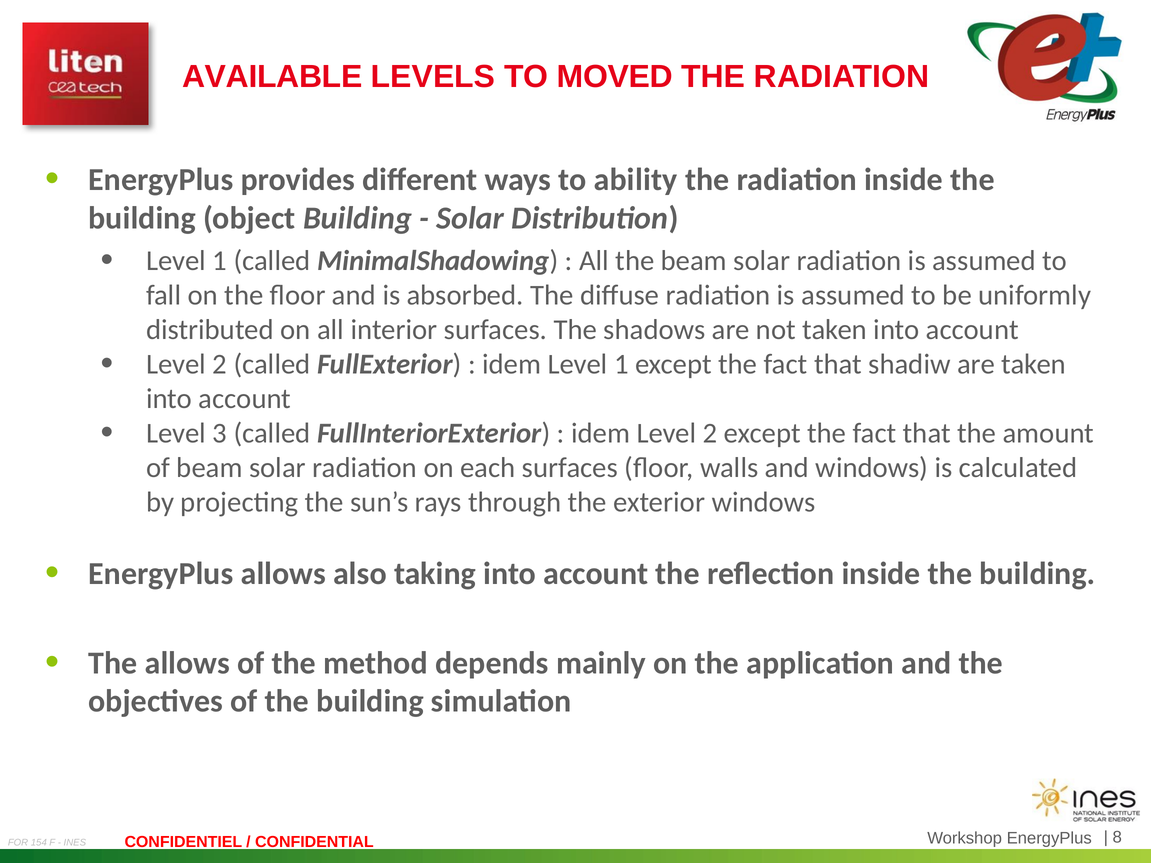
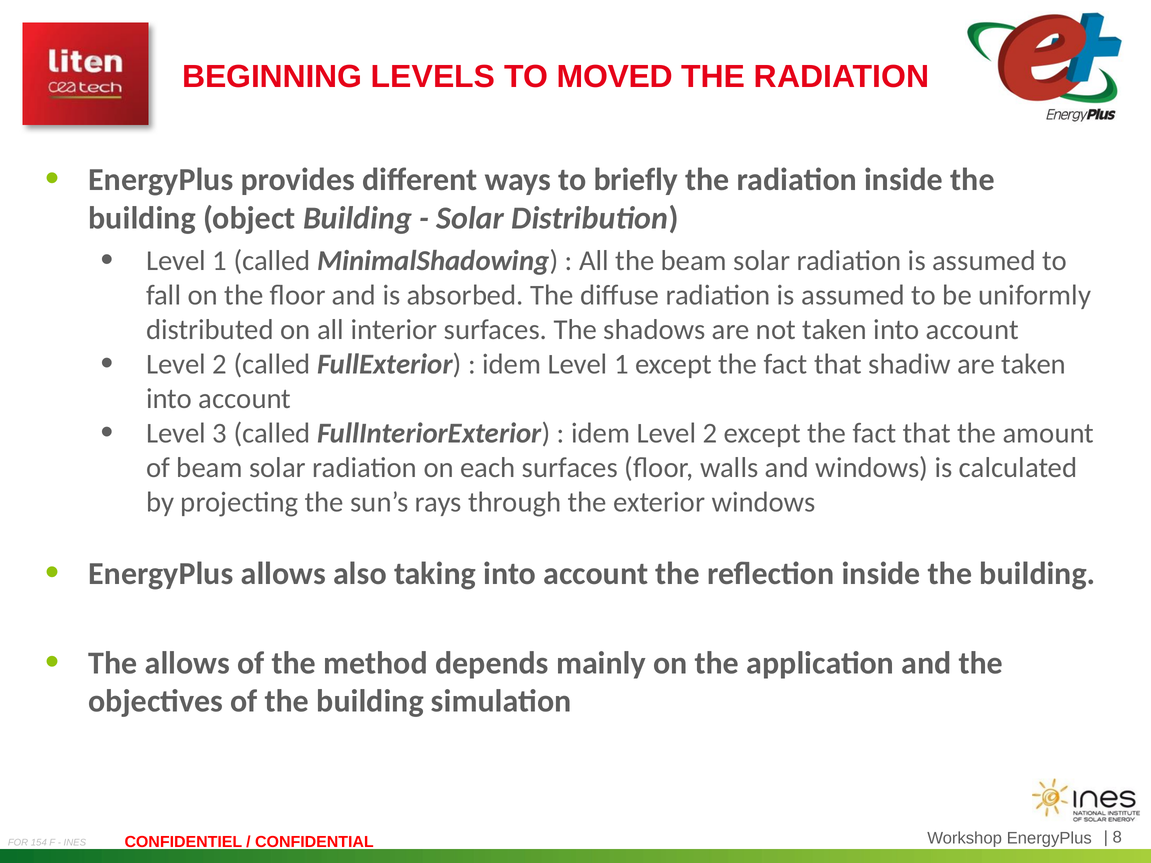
AVAILABLE: AVAILABLE -> BEGINNING (272, 77)
ability: ability -> briefly (636, 180)
